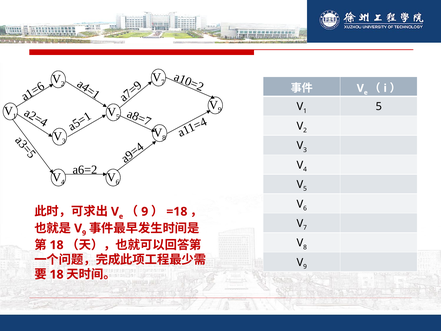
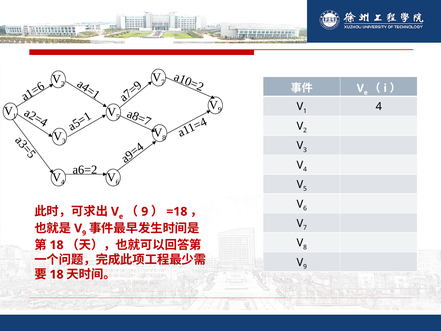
5: 5 -> 4 (379, 107)
